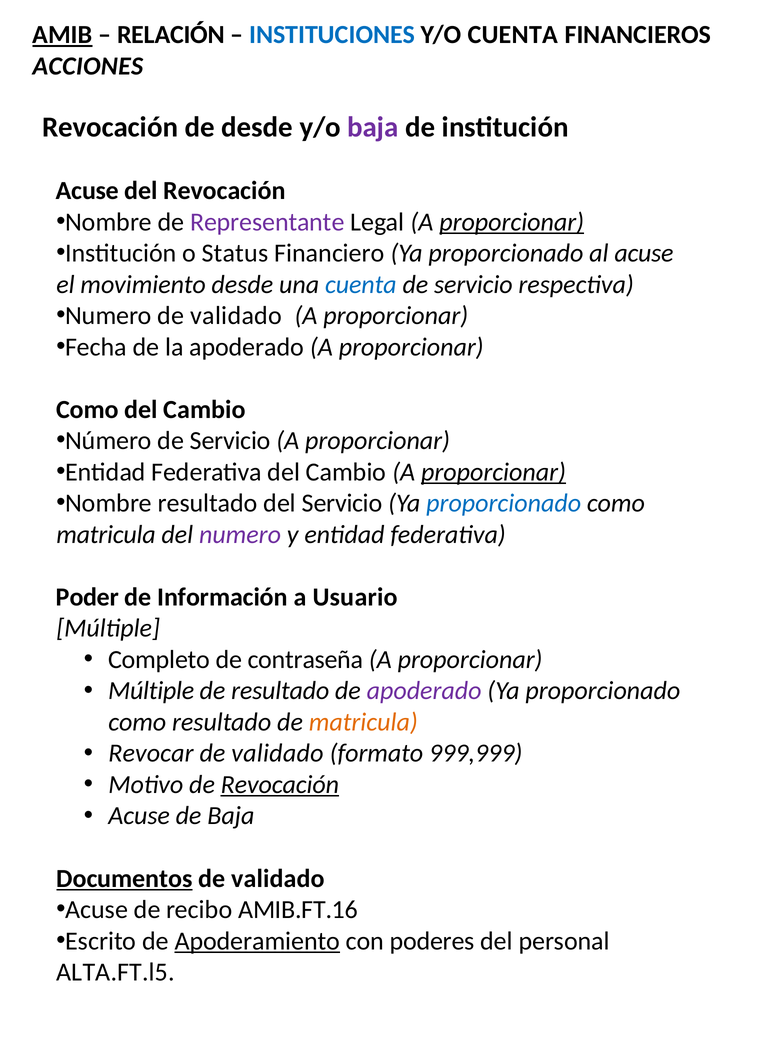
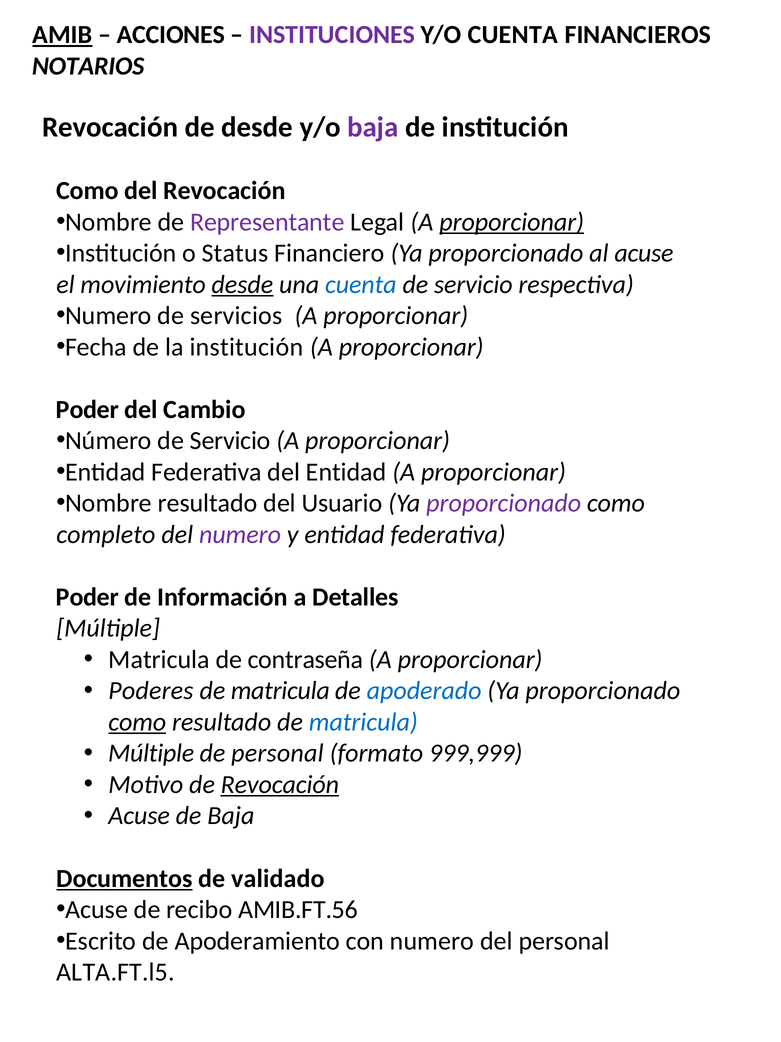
RELACIÓN: RELACIÓN -> ACCIONES (171, 35)
INSTITUCIONES colour: blue -> purple (332, 35)
ACCIONES: ACCIONES -> NOTARIOS (88, 66)
Acuse: Acuse -> Como (87, 191)
desde underline: none -> present (242, 284)
Numero de validado: validado -> servicios (236, 316)
la apoderado: apoderado -> institución (246, 347)
Como: Como -> Poder (87, 409)
Federativa del Cambio: Cambio -> Entidad (346, 472)
proporcionar underline: present -> none (493, 472)
del Servicio: Servicio -> Usuario (342, 503)
proporcionado colour: blue -> purple (504, 503)
matricula: matricula -> completo (106, 534)
Usuario: Usuario -> Detalles (355, 597)
Completo: Completo -> Matricula (159, 659)
Múltiple: Múltiple -> Poderes (151, 690)
resultado: resultado -> matricula (280, 690)
apoderado colour: purple -> blue (424, 690)
como underline: none -> present (137, 722)
matricula colour: orange -> blue (363, 722)
Revocar: Revocar -> Múltiple (151, 753)
validado: validado -> personal (277, 753)
AMIB.FT.16: AMIB.FT.16 -> AMIB.FT.56 (298, 909)
Apoderamiento underline: present -> none (257, 940)
con poderes: poderes -> numero (432, 940)
